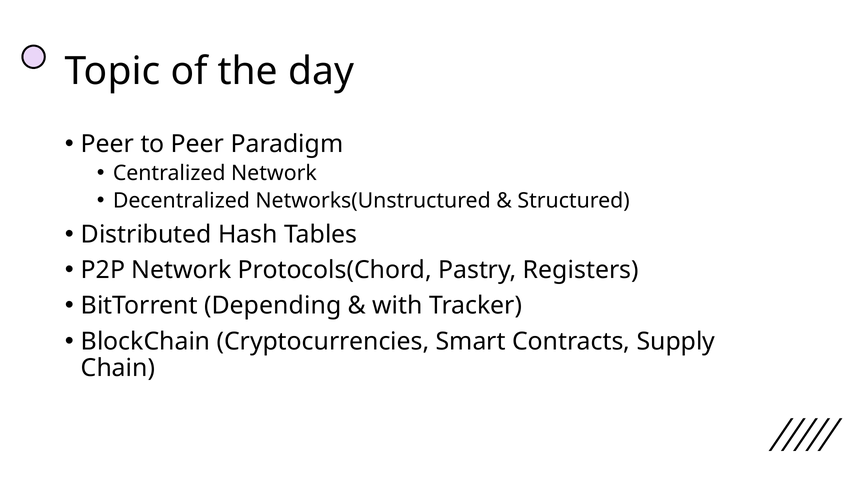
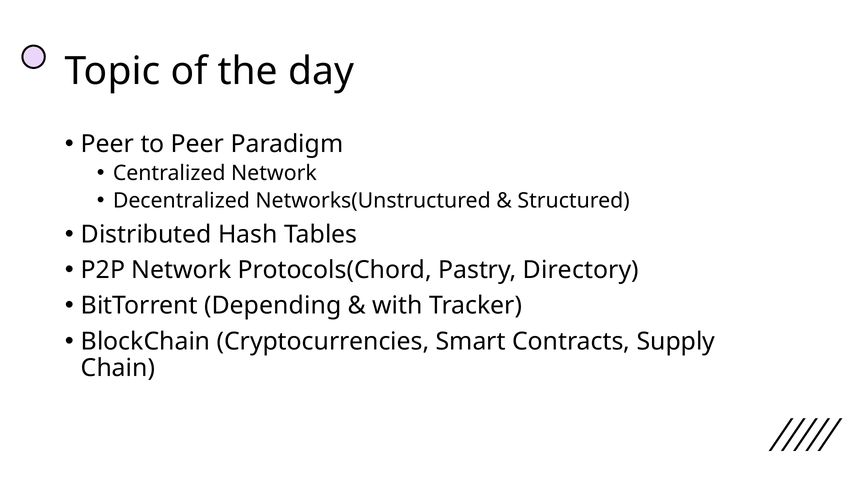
Registers: Registers -> Directory (581, 270)
